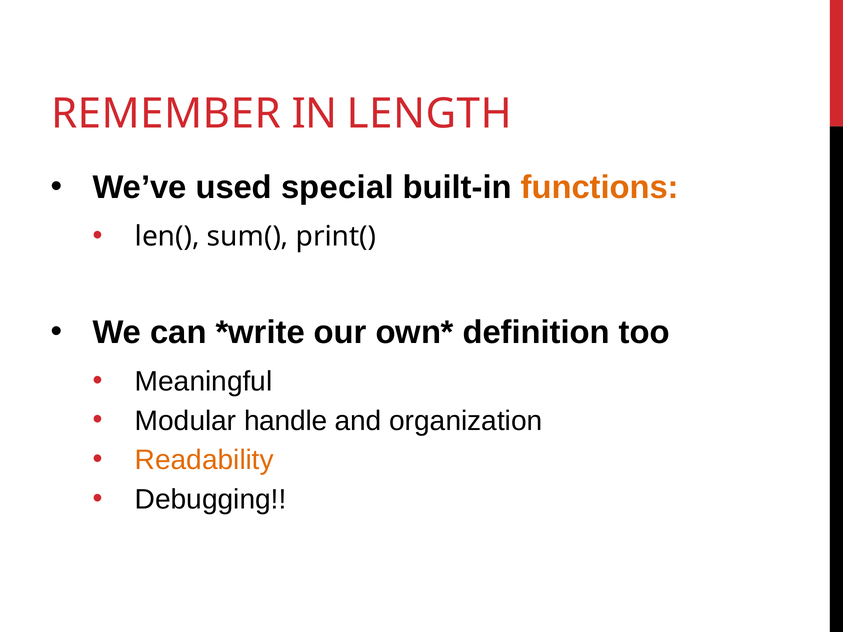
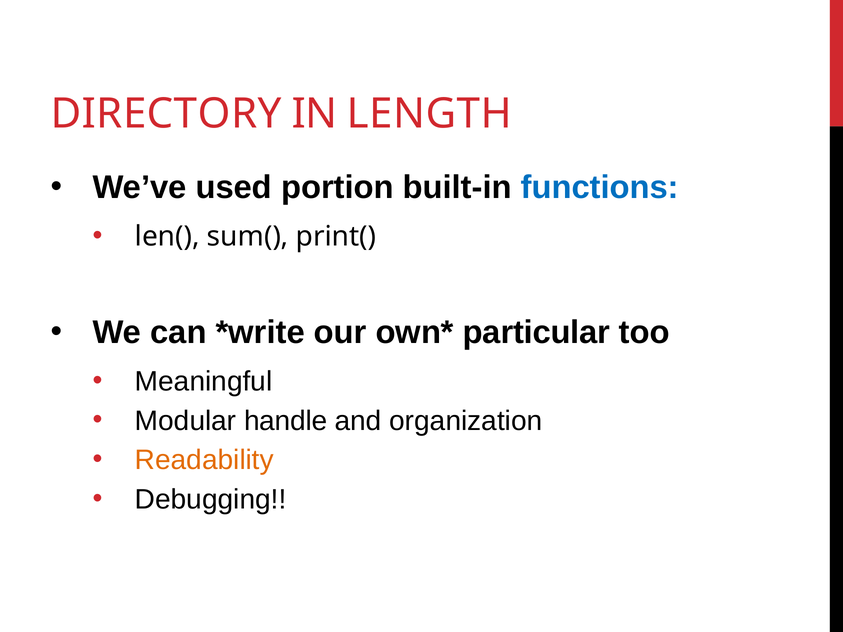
REMEMBER: REMEMBER -> DIRECTORY (166, 114)
special: special -> portion (337, 188)
functions colour: orange -> blue (600, 188)
definition: definition -> particular (536, 333)
